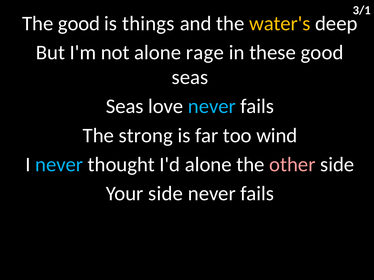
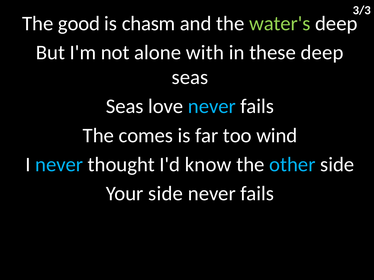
3/1: 3/1 -> 3/3 (362, 10)
things: things -> chasm (149, 24)
water's colour: yellow -> light green (280, 24)
rage: rage -> with (205, 53)
these good: good -> deep (322, 53)
strong: strong -> comes (146, 136)
I'd alone: alone -> know (208, 165)
other colour: pink -> light blue (292, 165)
